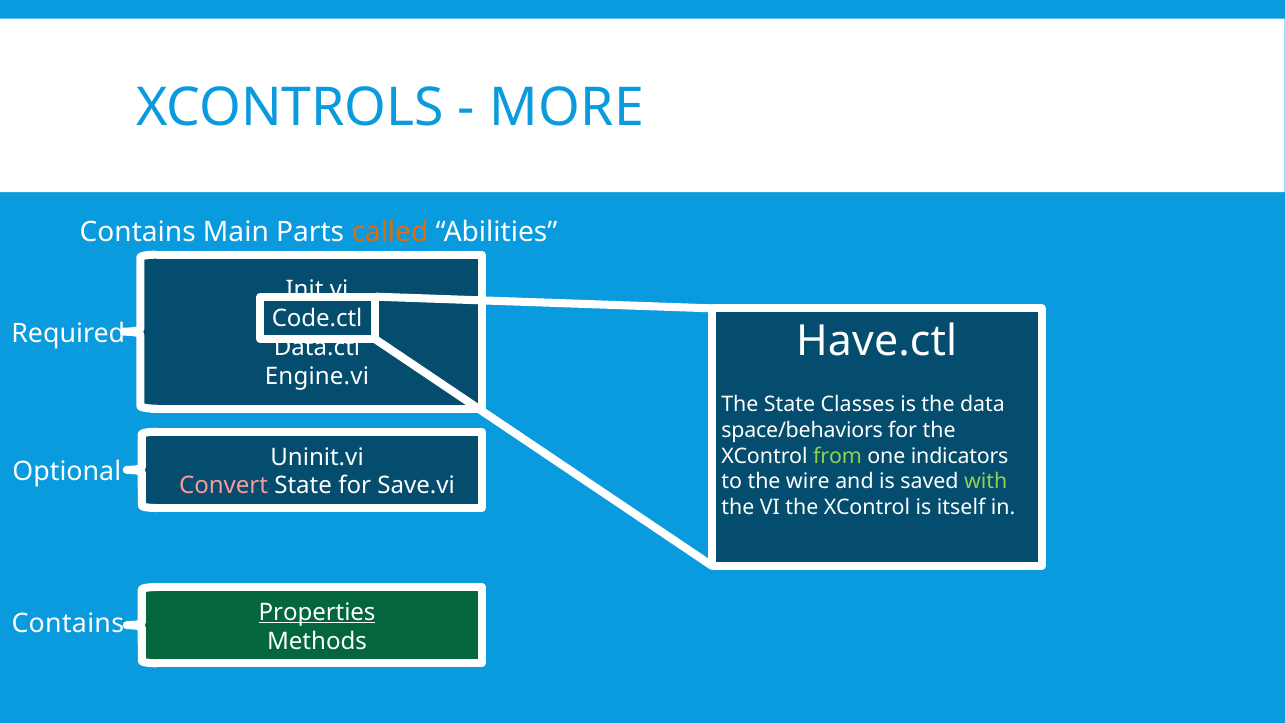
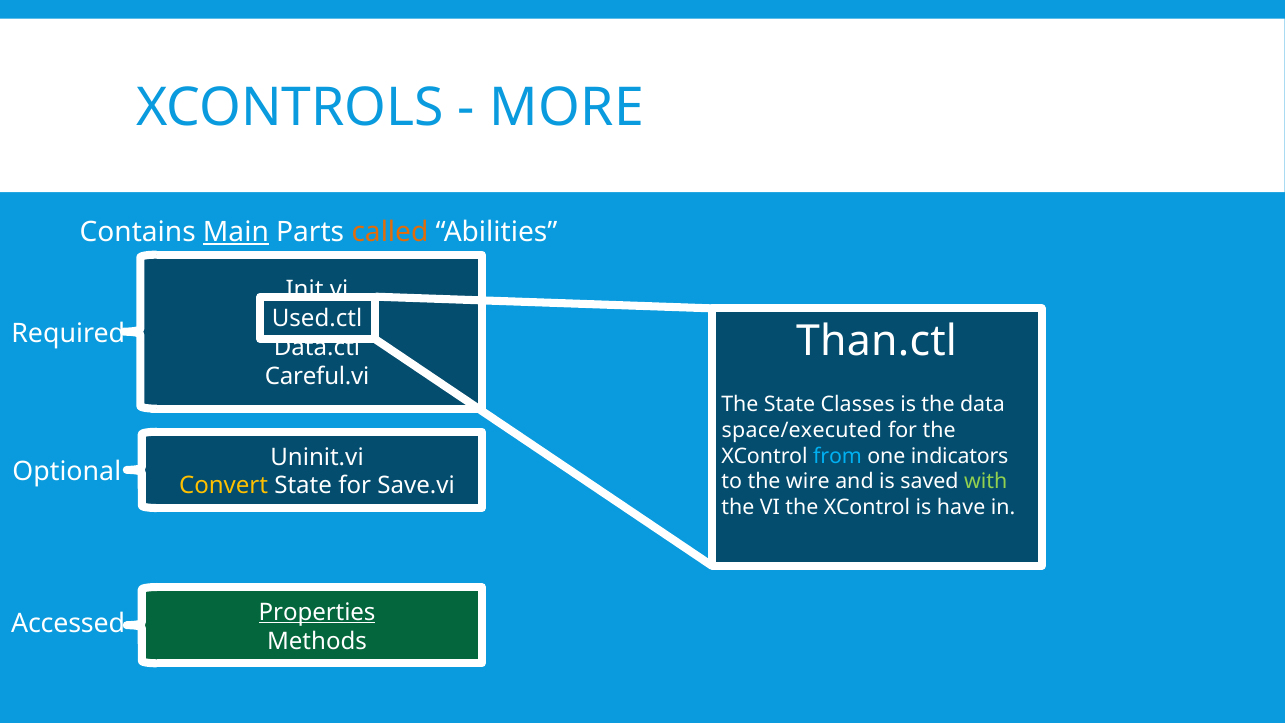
Main underline: none -> present (236, 232)
Code.ctl: Code.ctl -> Used.ctl (317, 319)
Have.ctl: Have.ctl -> Than.ctl (877, 342)
Engine.vi: Engine.vi -> Careful.vi (317, 377)
space/behaviors: space/behaviors -> space/executed (802, 430)
from colour: light green -> light blue (837, 456)
Convert colour: pink -> yellow (224, 486)
itself: itself -> have (961, 507)
Contains: Contains -> Accessed (68, 624)
